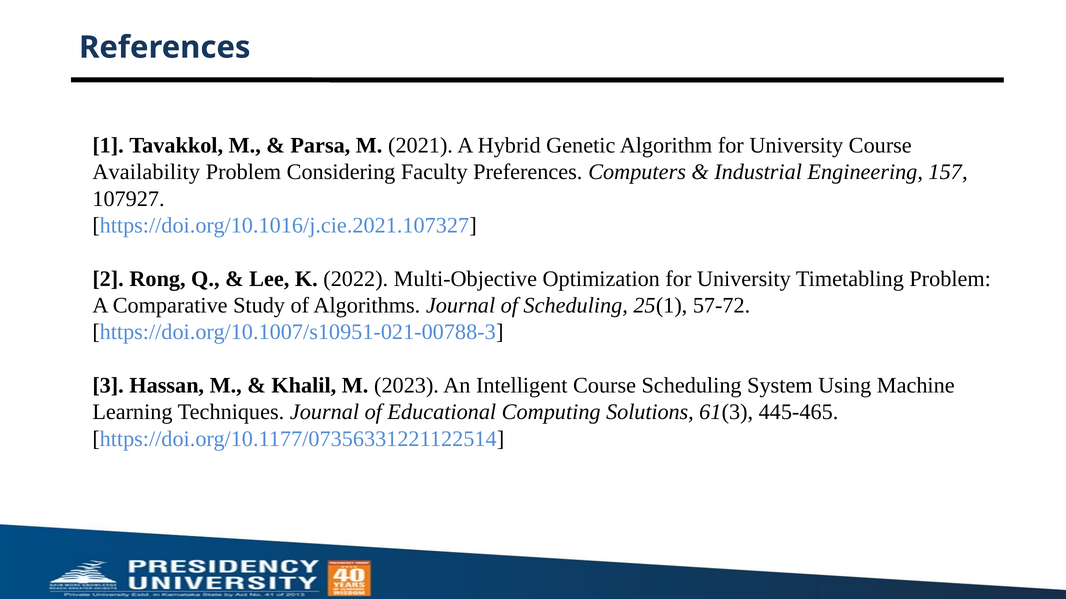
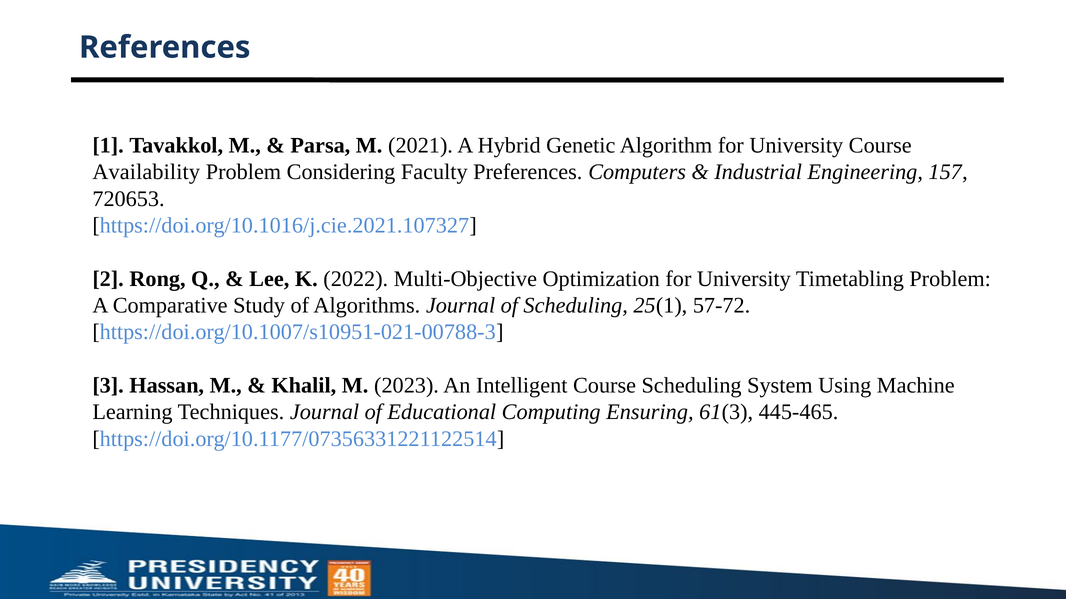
107927: 107927 -> 720653 (129, 199)
Solutions: Solutions -> Ensuring (650, 412)
